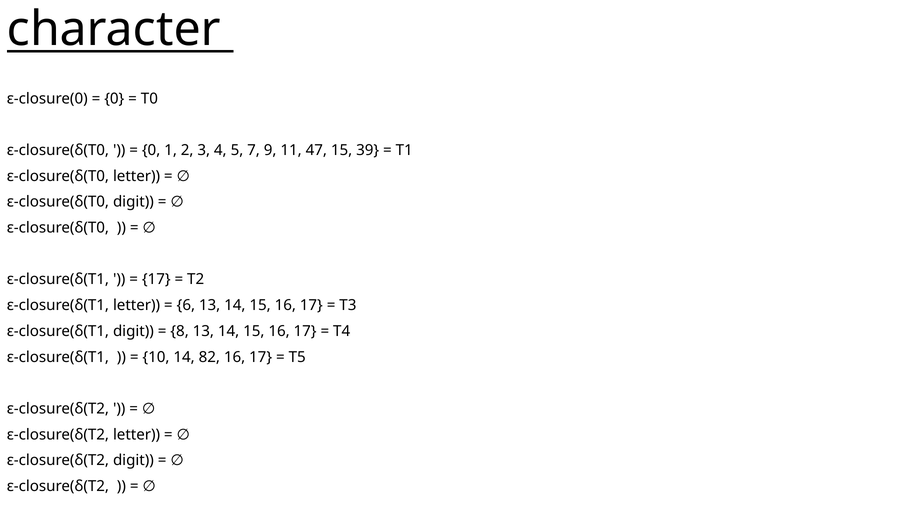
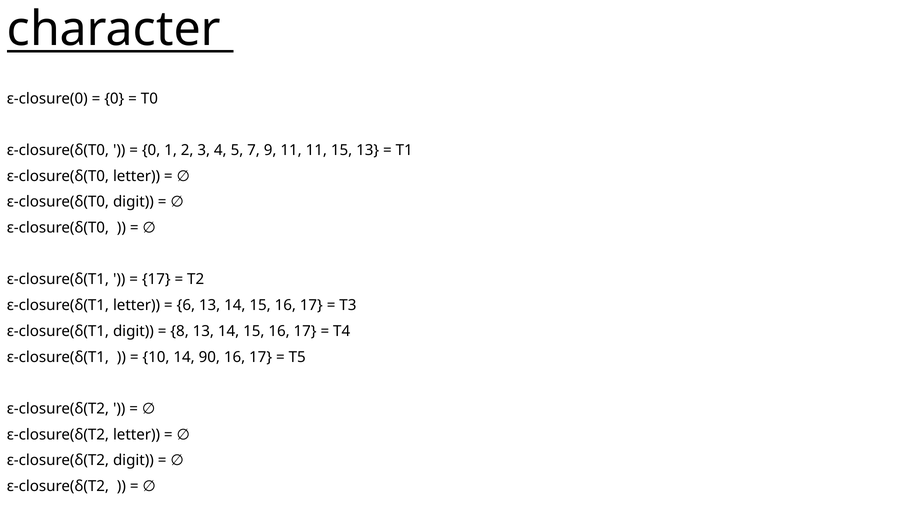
11 47: 47 -> 11 (316, 150)
15 39: 39 -> 13 (368, 150)
82: 82 -> 90 (209, 357)
